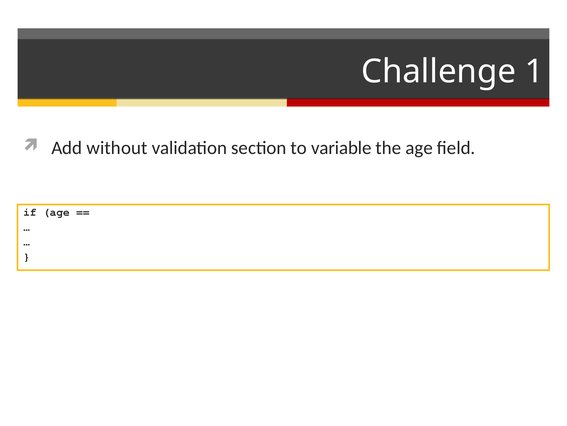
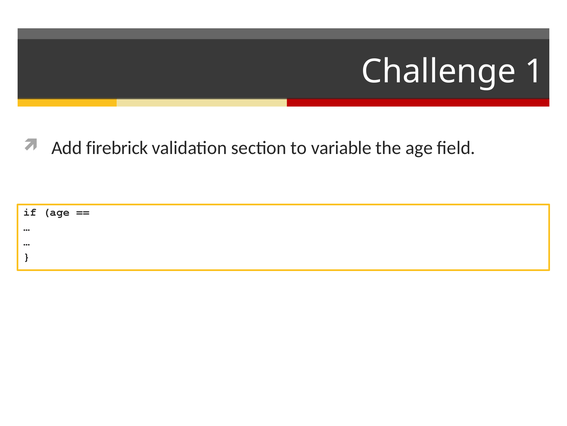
without: without -> firebrick (117, 148)
